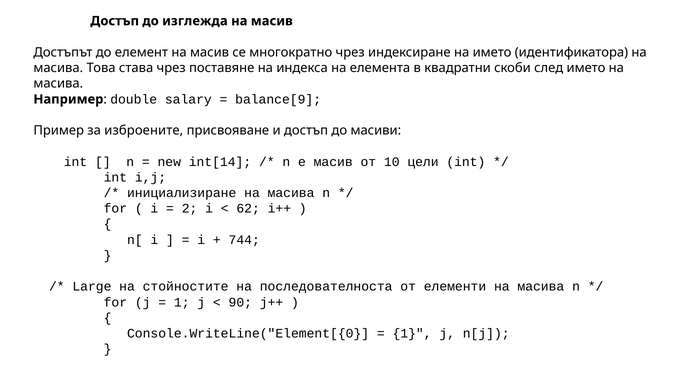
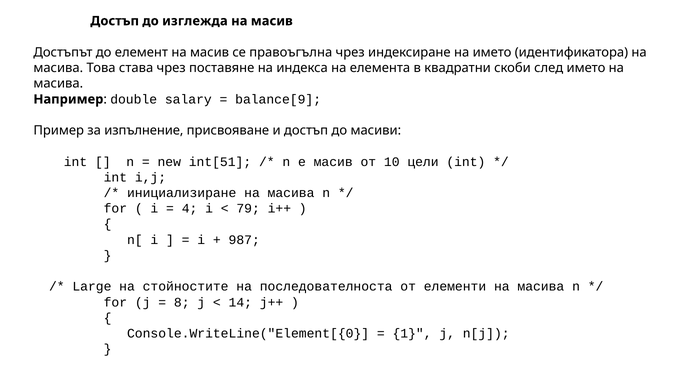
многократно: многократно -> правоъгълна (291, 52)
изброените: изброените -> изпълнение (144, 131)
int[14: int[14 -> int[51 (220, 162)
2: 2 -> 4 (190, 209)
62: 62 -> 79 (248, 209)
744: 744 -> 987 (244, 240)
1: 1 -> 8 (182, 302)
90: 90 -> 14 (240, 302)
